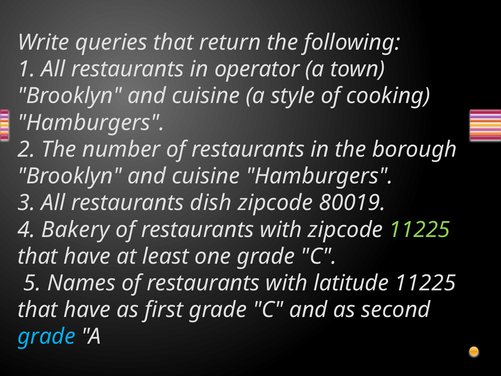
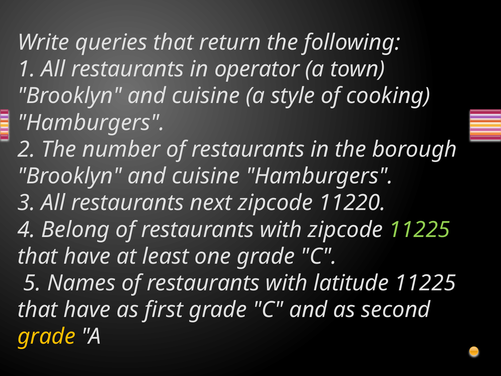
dish: dish -> next (211, 203)
80019: 80019 -> 11220 (352, 203)
Bakery: Bakery -> Belong (75, 230)
grade colour: light blue -> yellow (46, 336)
